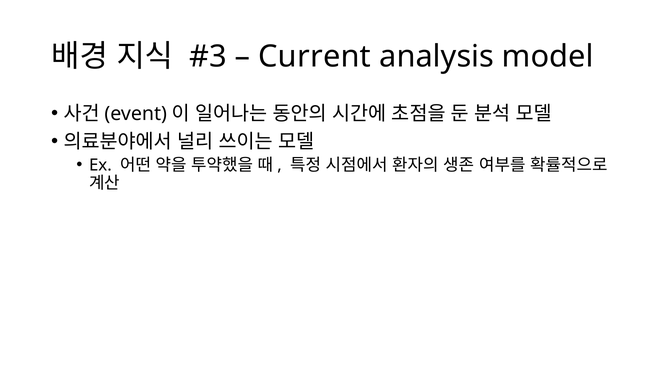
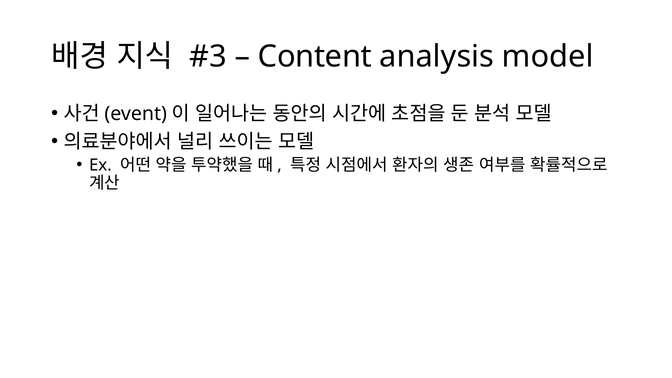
Current: Current -> Content (315, 56)
